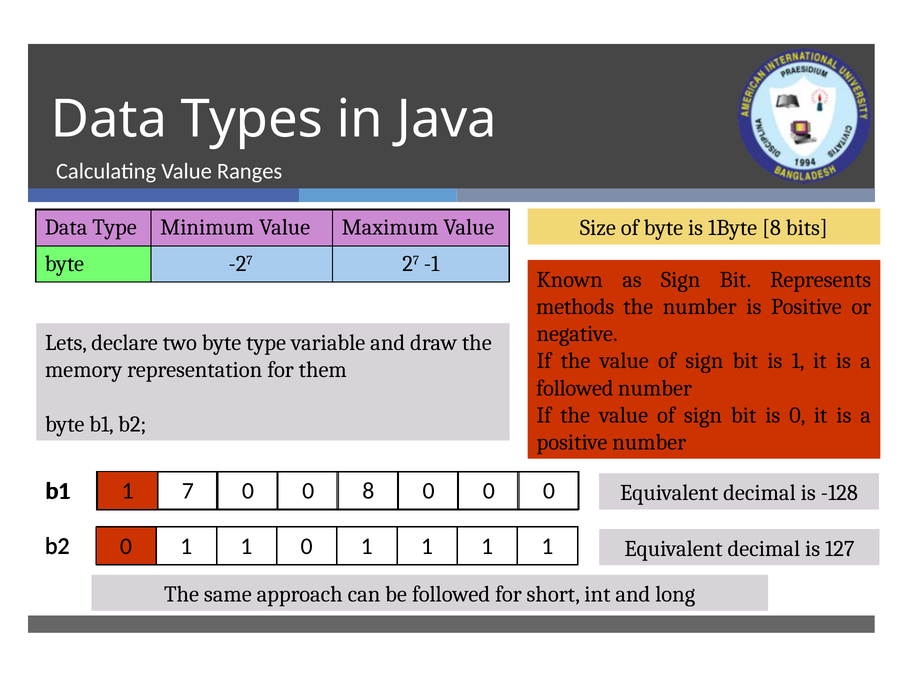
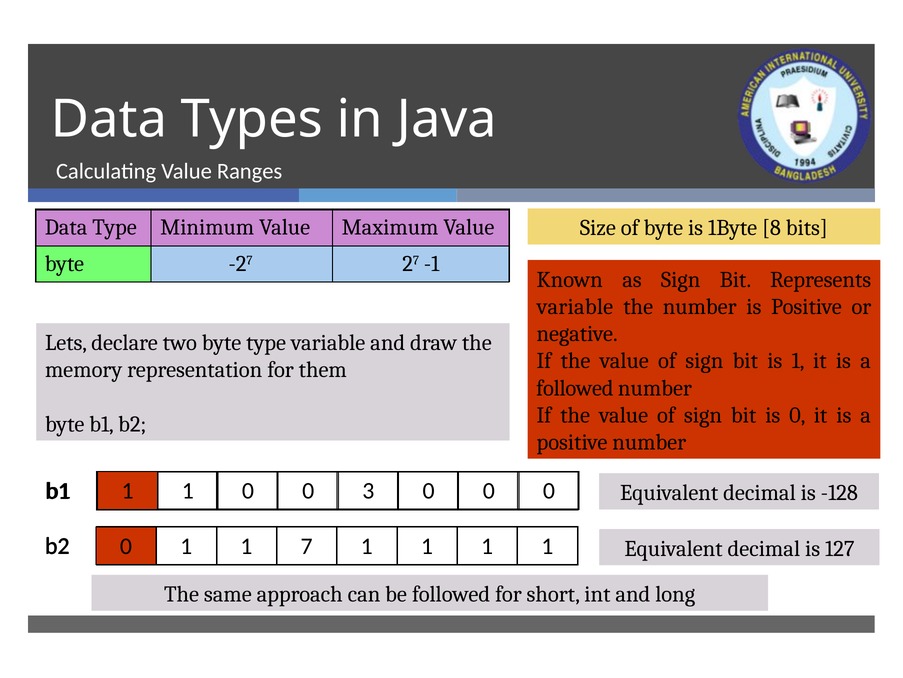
methods: methods -> variable (575, 306)
7: 7 -> 1 (188, 490)
0 8: 8 -> 3 (368, 490)
1 0: 0 -> 7 (307, 546)
